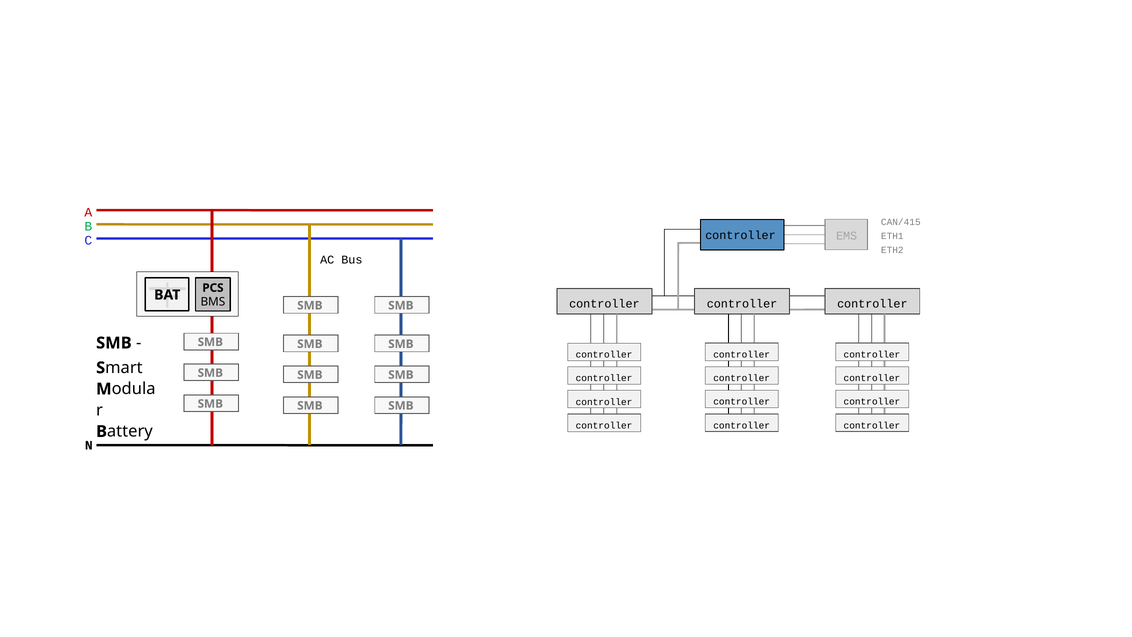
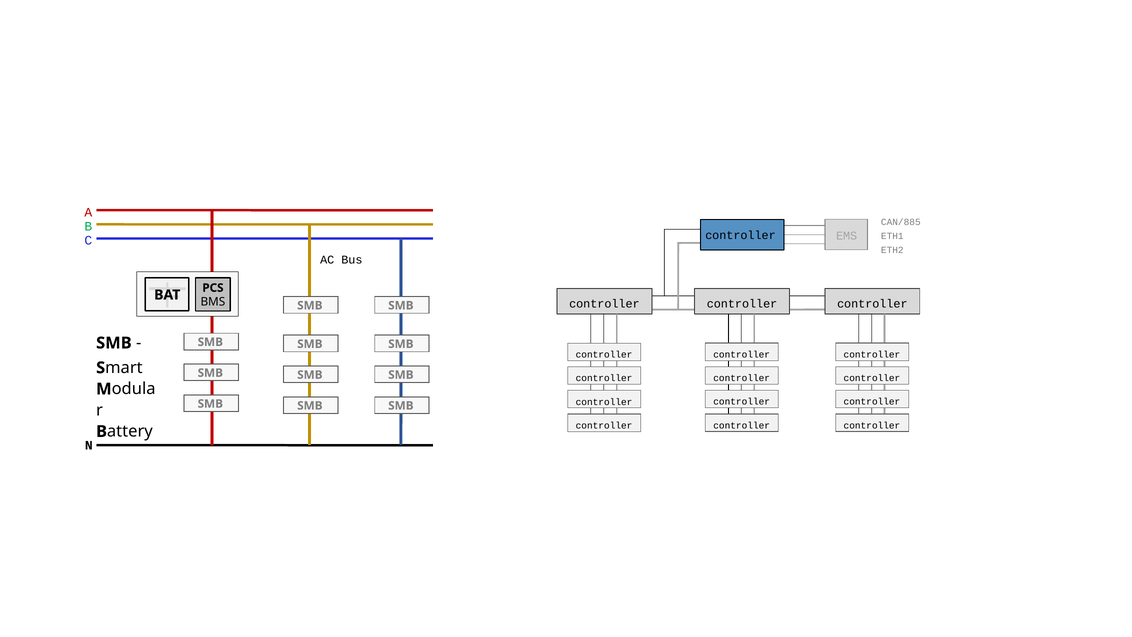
CAN/415: CAN/415 -> CAN/885 (901, 222)
